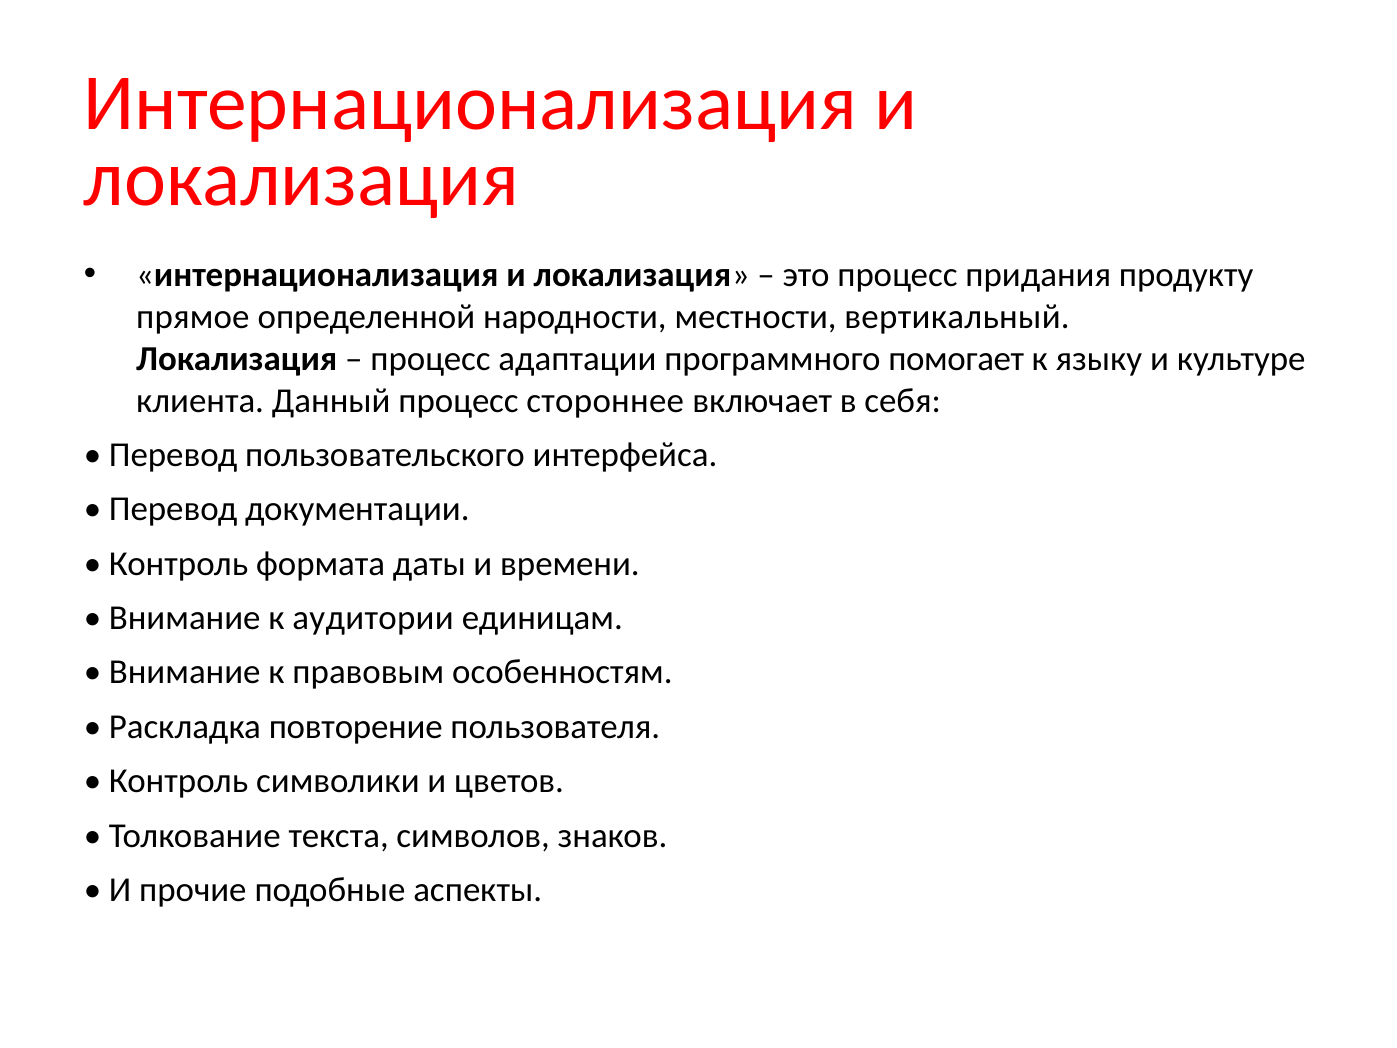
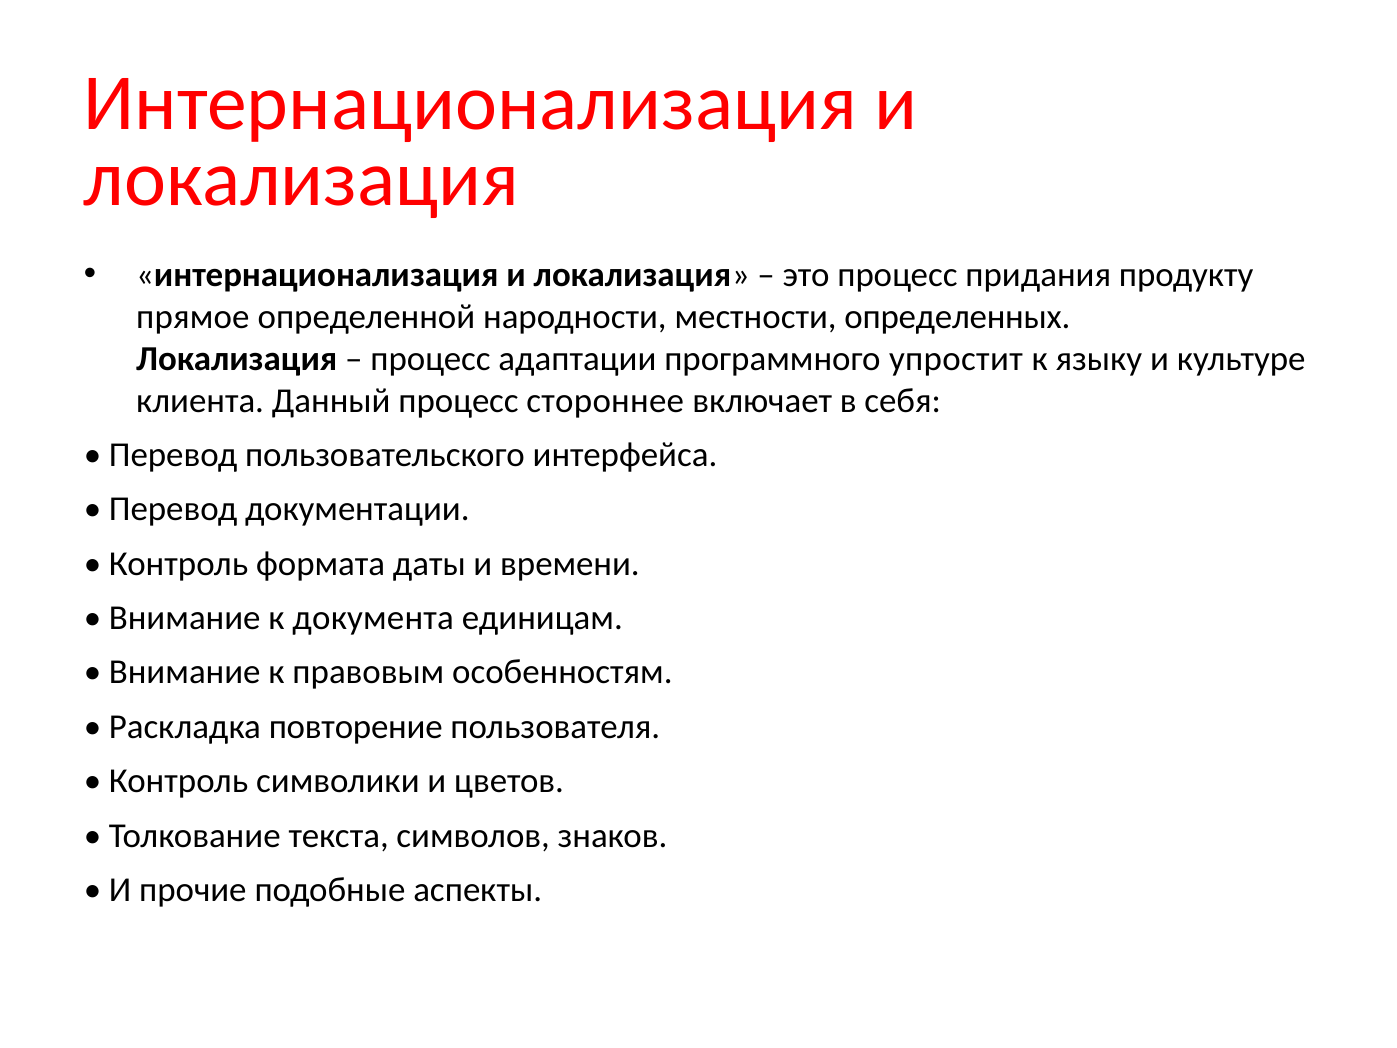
вертикальный: вертикальный -> определенных (957, 317)
помогает: помогает -> упростит (956, 359)
аудитории: аудитории -> документа (373, 618)
